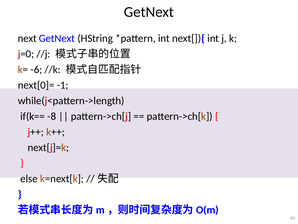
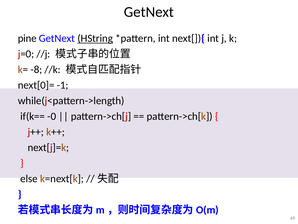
next: next -> pine (27, 38)
HString underline: none -> present (95, 38)
-6: -6 -> -8 (36, 69)
-8: -8 -> -0 (52, 116)
